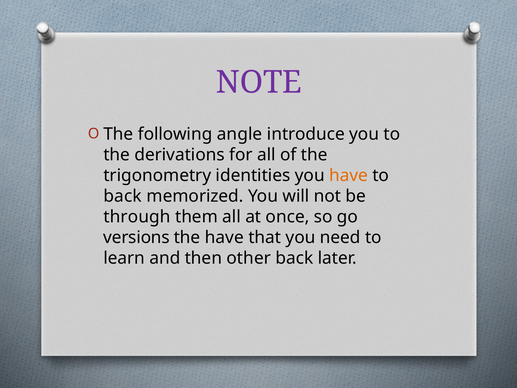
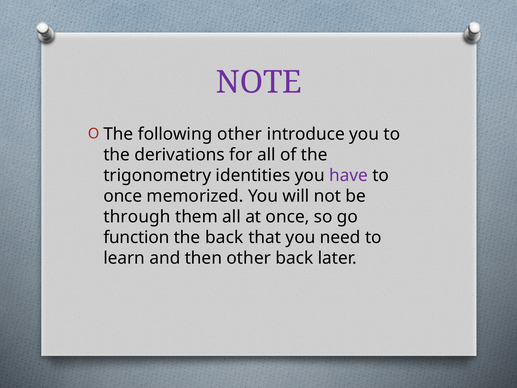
following angle: angle -> other (240, 134)
have colour: orange -> purple (349, 175)
back: back -> once (123, 196)
versions: versions -> function (136, 237)
the have: have -> back (224, 237)
